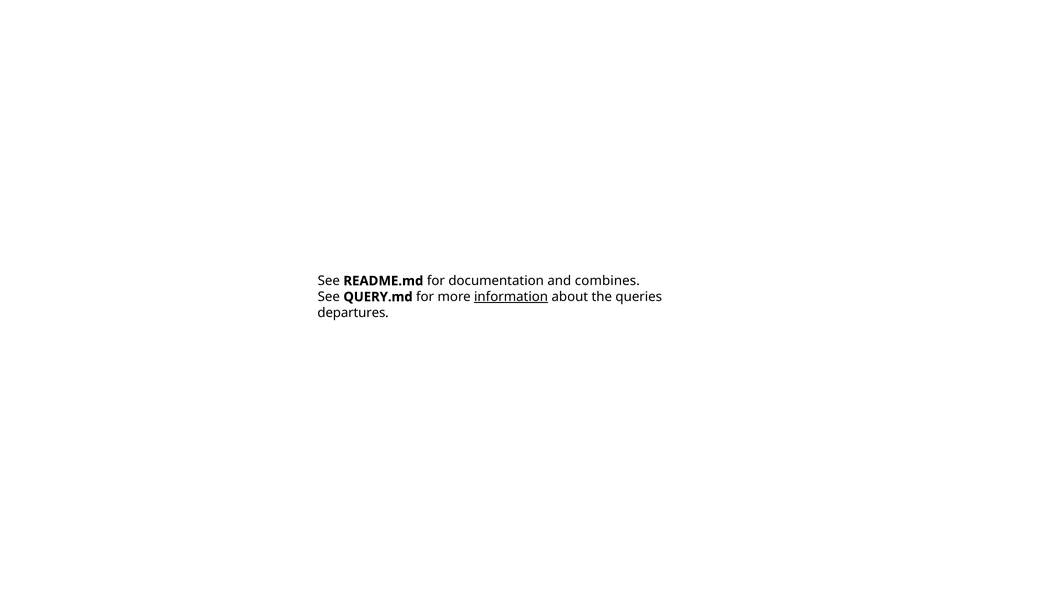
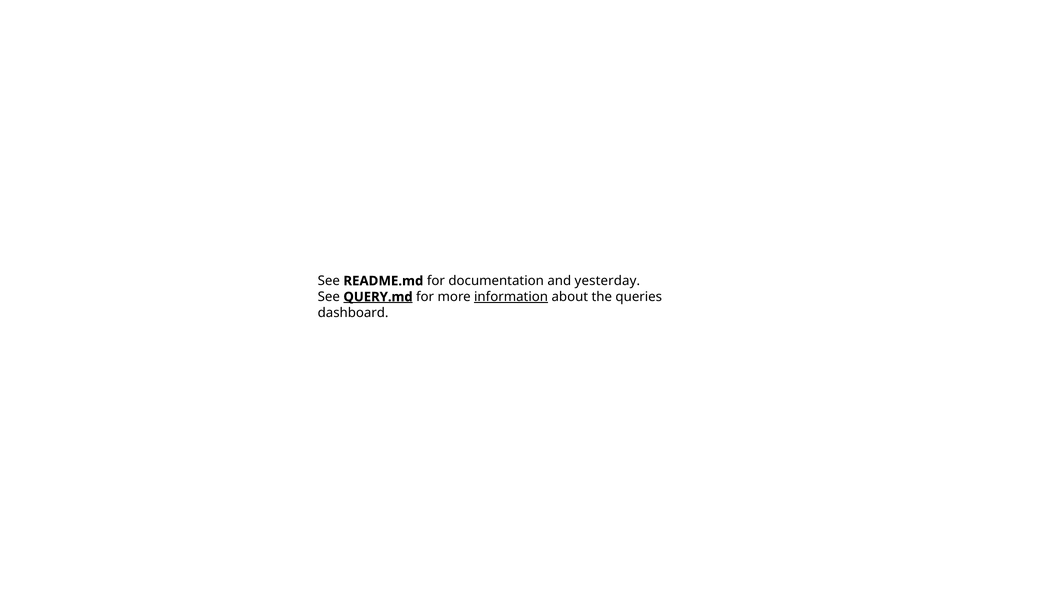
combines: combines -> yesterday (607, 281)
QUERY.md underline: none -> present (378, 297)
departures: departures -> dashboard (353, 313)
